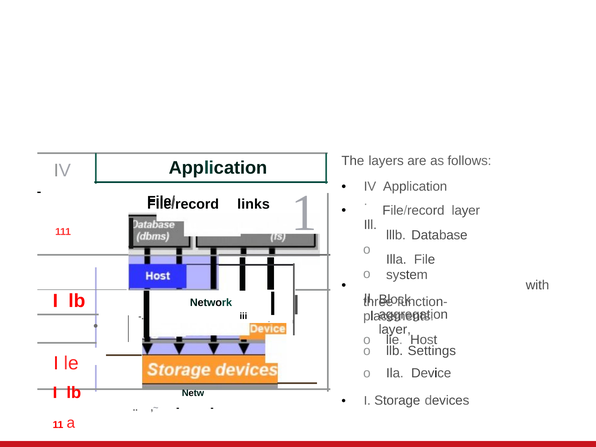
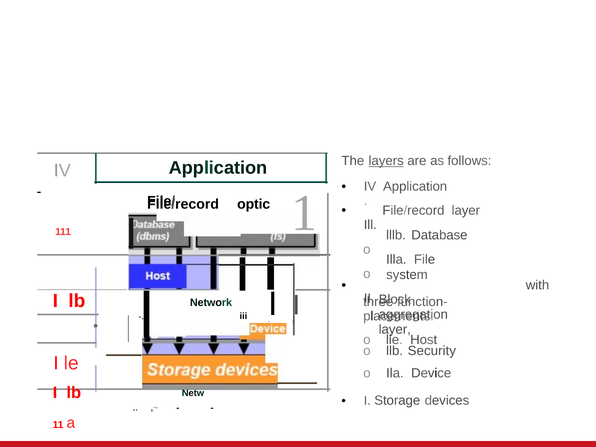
layers underline: none -> present (386, 161)
links: links -> optic (254, 204)
Settings: Settings -> Security (432, 351)
